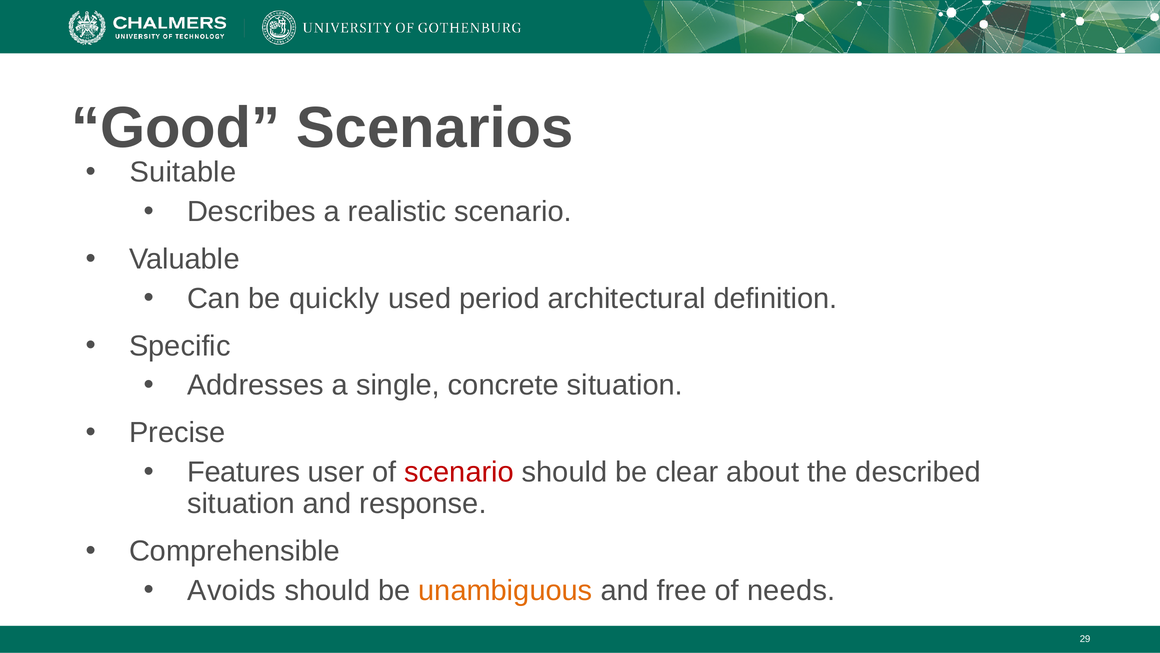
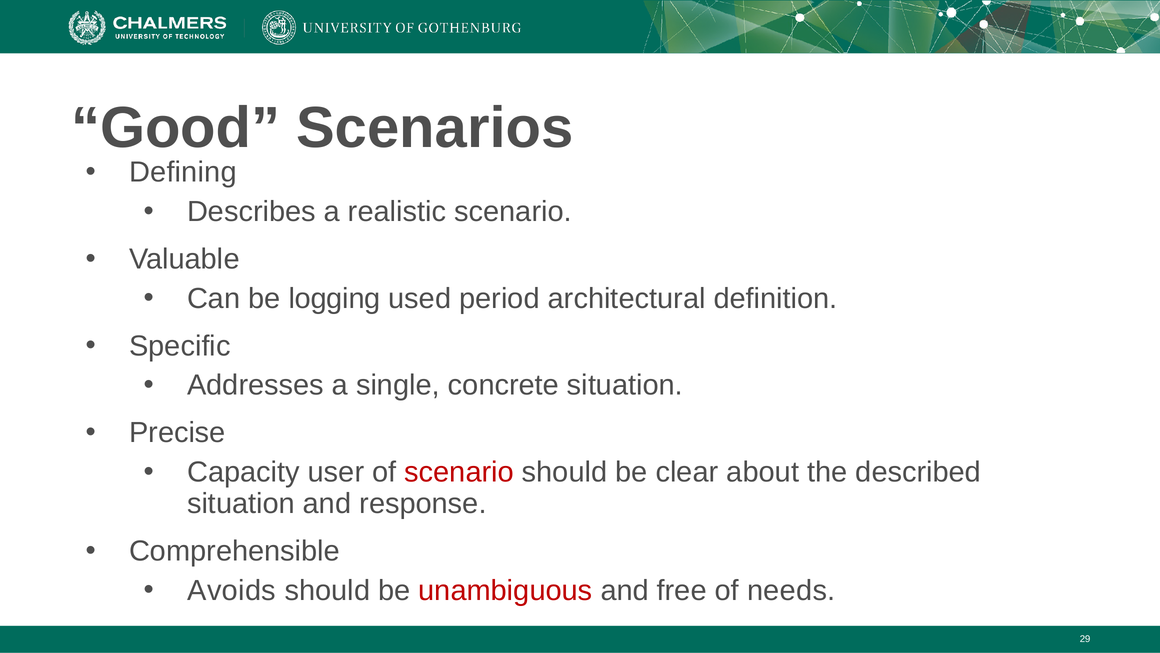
Suitable: Suitable -> Defining (183, 172)
quickly: quickly -> logging (335, 298)
Features: Features -> Capacity (243, 472)
unambiguous colour: orange -> red (505, 590)
